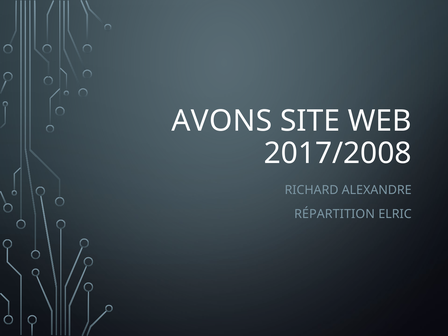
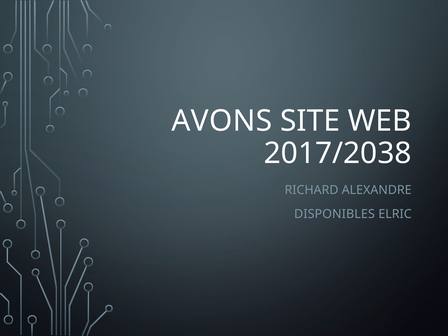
2017/2008: 2017/2008 -> 2017/2038 (338, 153)
RÉPARTITION: RÉPARTITION -> DISPONIBLES (334, 214)
